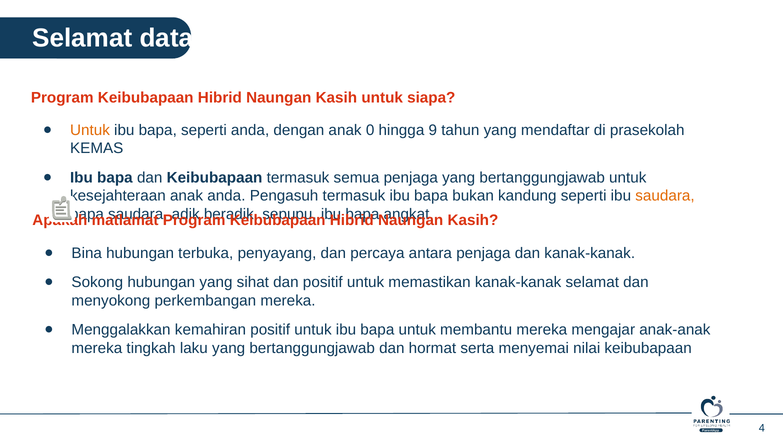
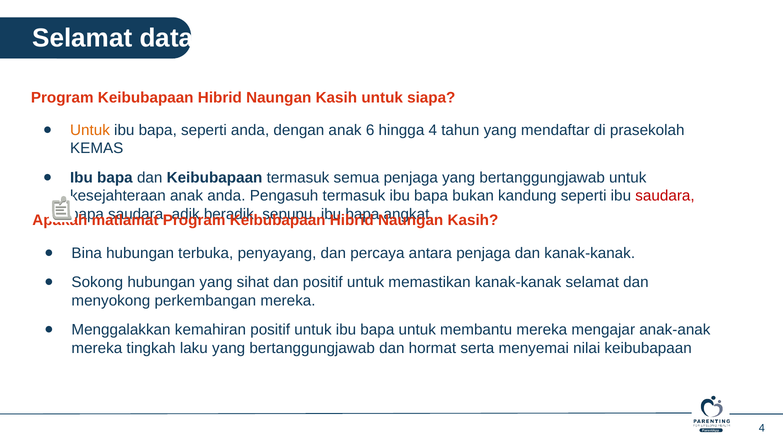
0: 0 -> 6 (370, 130)
hingga 9: 9 -> 4 (433, 130)
saudara colour: orange -> red (665, 196)
